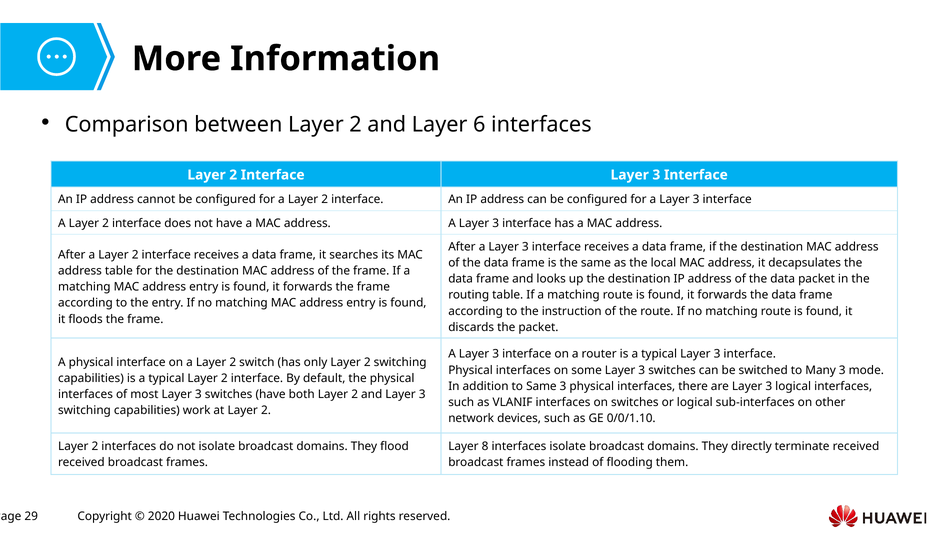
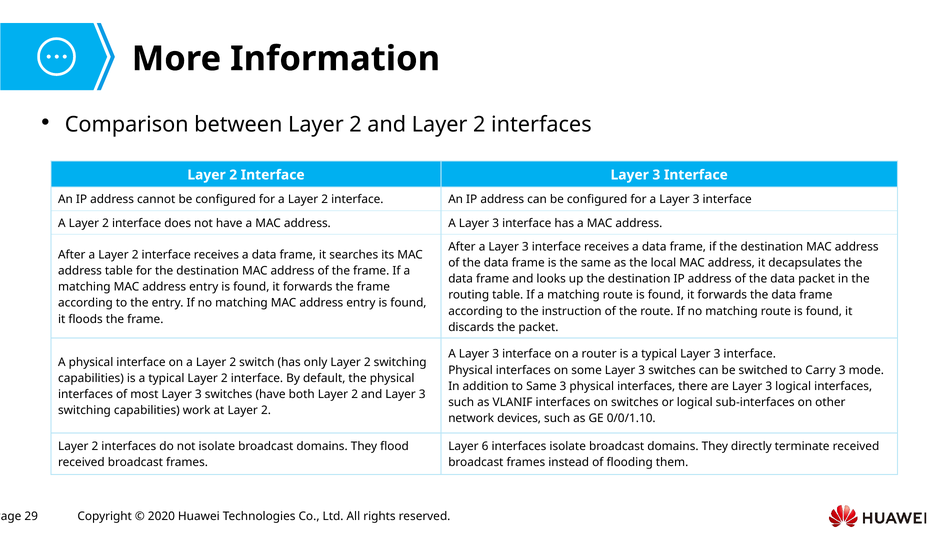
and Layer 6: 6 -> 2 (479, 125)
Many: Many -> Carry (821, 370)
8: 8 -> 6 (485, 446)
